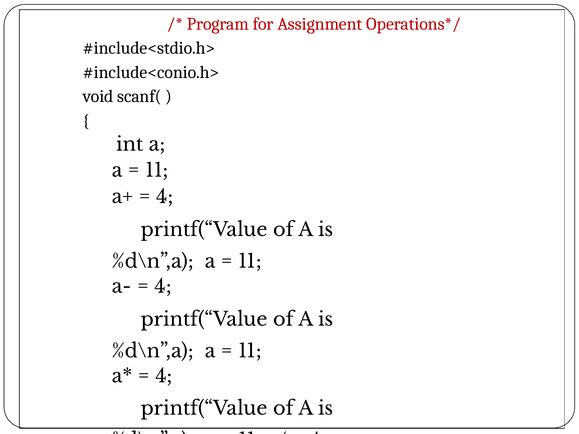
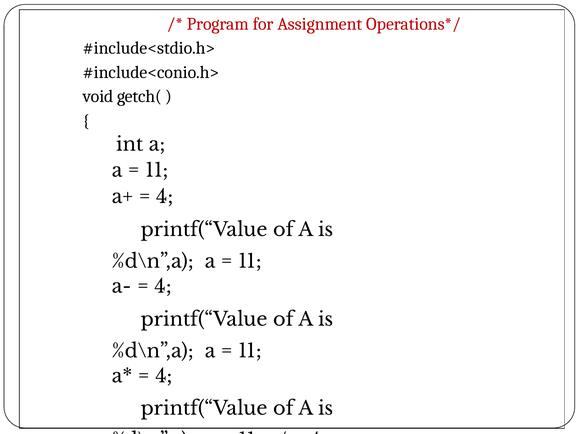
scanf(: scanf( -> getch( (139, 97)
